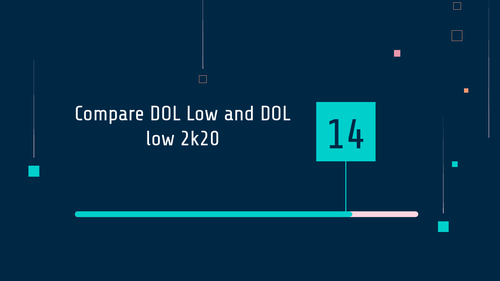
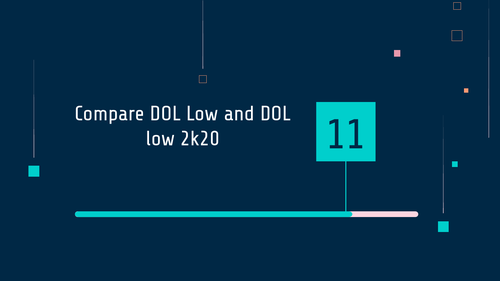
14: 14 -> 11 (346, 135)
